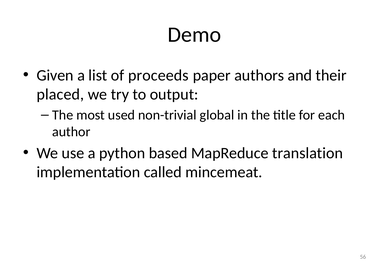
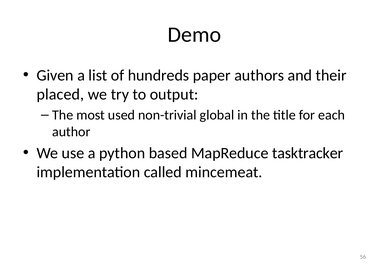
proceeds: proceeds -> hundreds (158, 75)
translation: translation -> tasktracker (308, 153)
